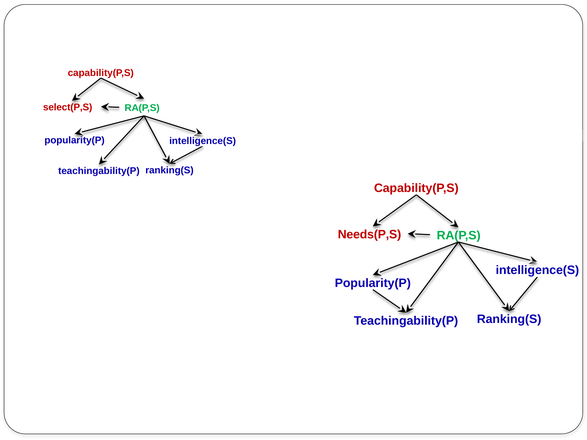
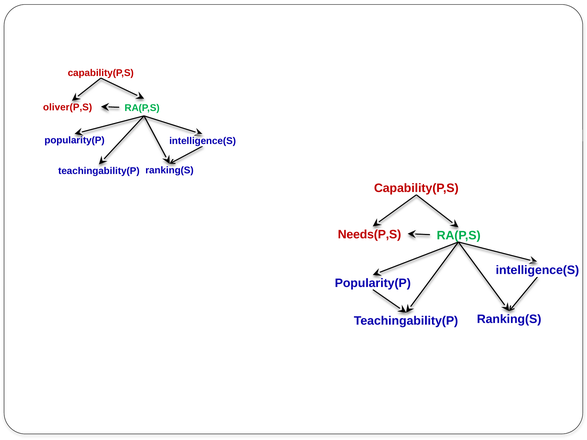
select(P,S: select(P,S -> oliver(P,S (68, 107)
